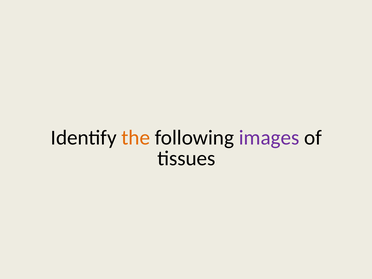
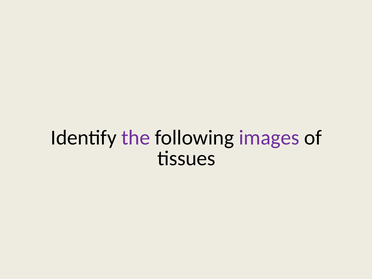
the colour: orange -> purple (136, 138)
